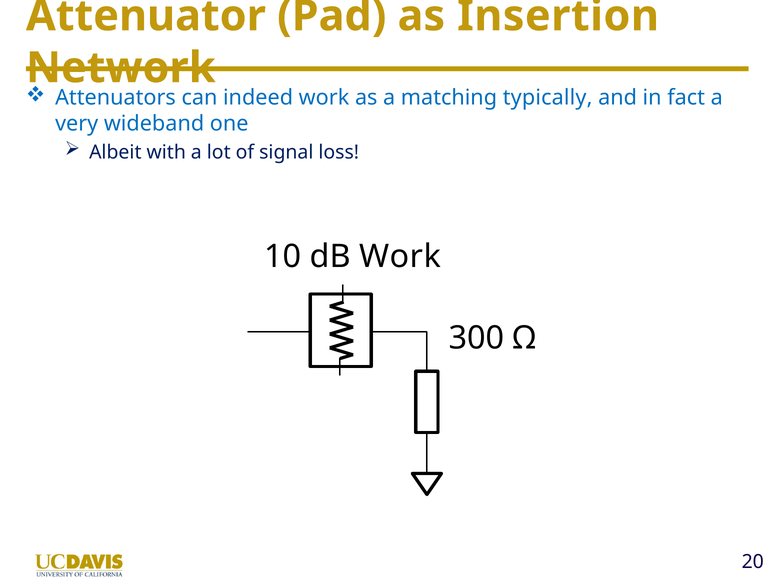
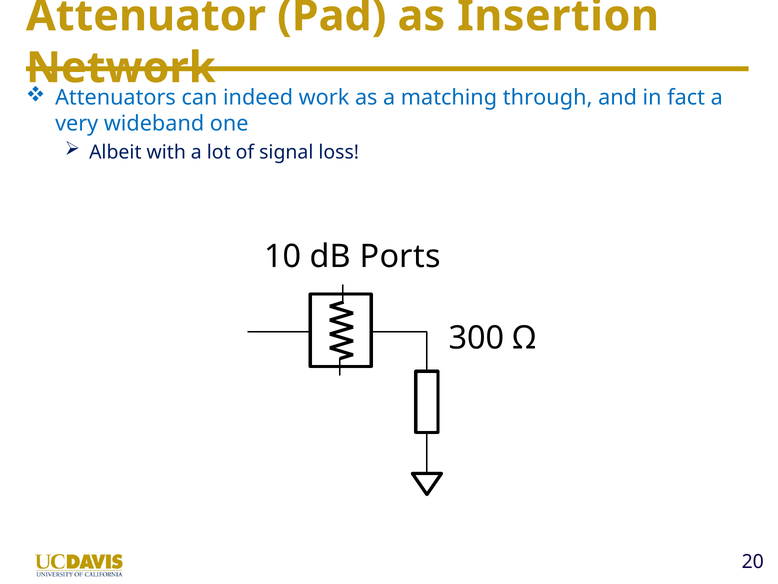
typically: typically -> through (548, 98)
dB Work: Work -> Ports (400, 256)
